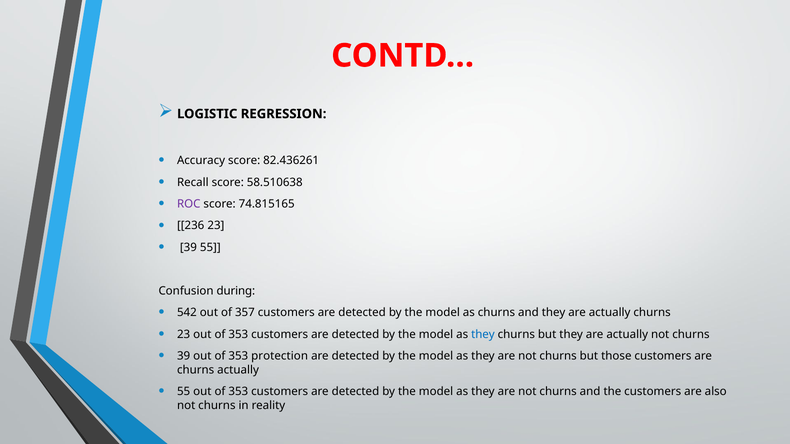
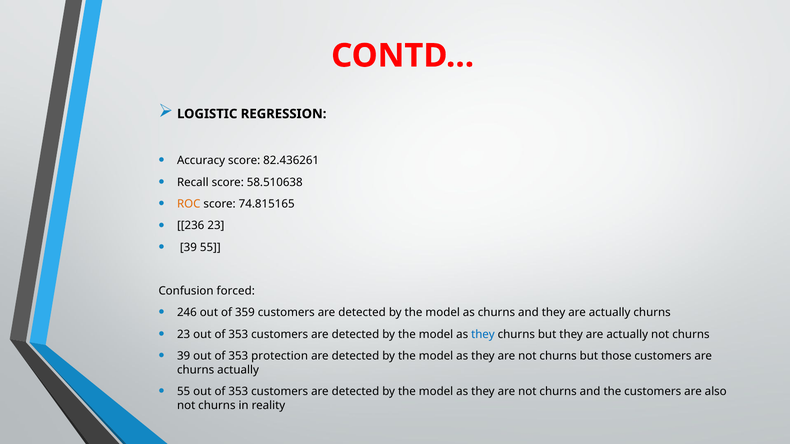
ROC colour: purple -> orange (189, 204)
during: during -> forced (236, 291)
542: 542 -> 246 (187, 313)
357: 357 -> 359 (245, 313)
